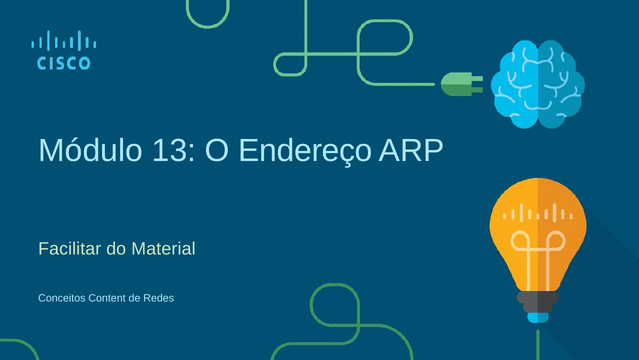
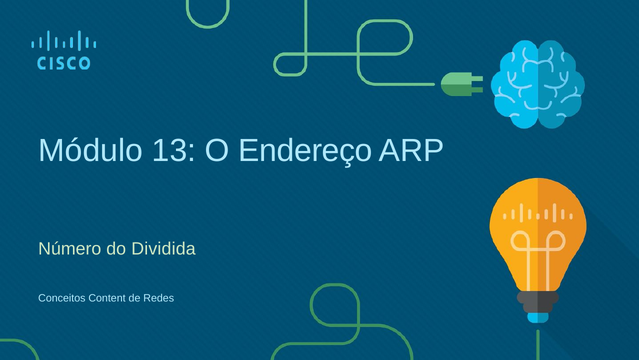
Facilitar: Facilitar -> Número (70, 249)
Material: Material -> Dividida (163, 249)
